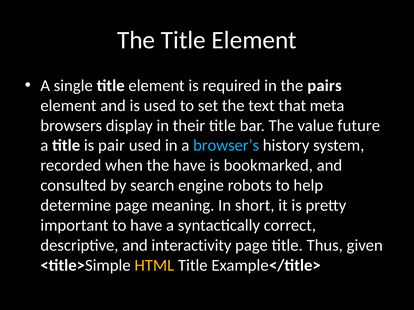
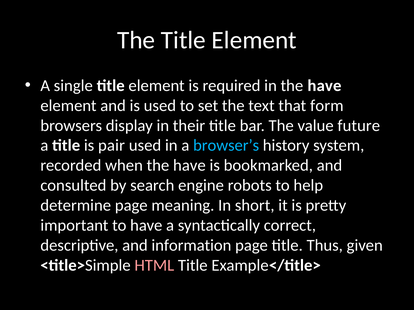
in the pairs: pairs -> have (324, 86)
meta: meta -> form (327, 106)
interactivity: interactivity -> information (191, 246)
HTML colour: yellow -> pink (154, 266)
